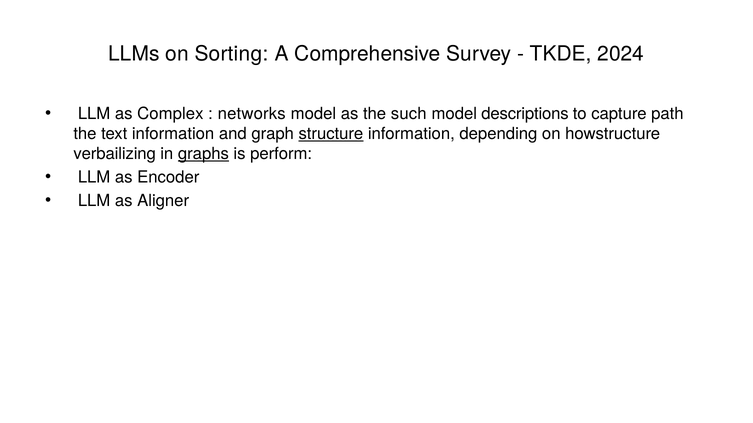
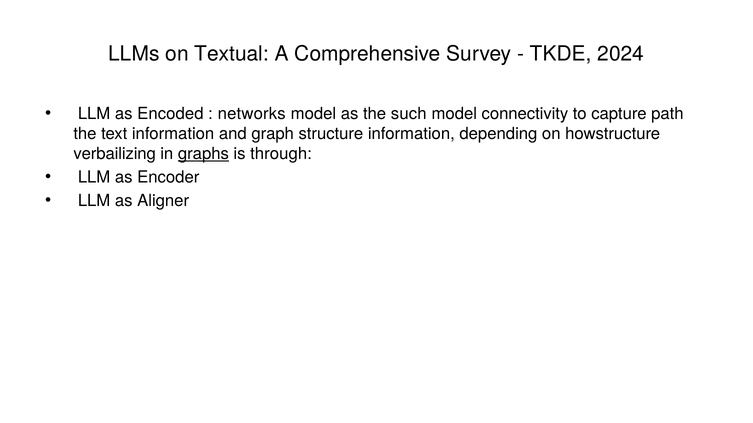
Sorting: Sorting -> Textual (232, 54)
Complex: Complex -> Encoded (170, 114)
descriptions: descriptions -> connectivity (525, 114)
structure underline: present -> none (331, 134)
perform: perform -> through (281, 154)
